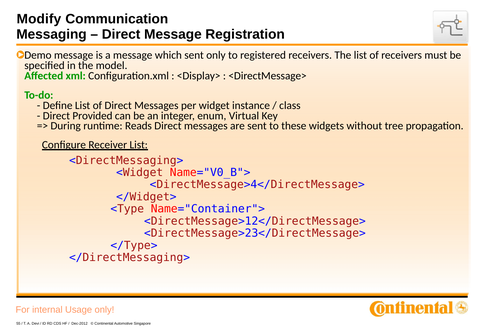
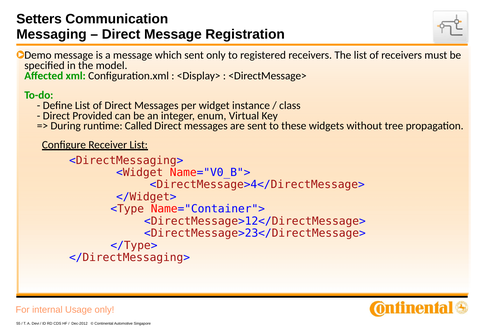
Modify: Modify -> Setters (39, 19)
Reads: Reads -> Called (138, 126)
